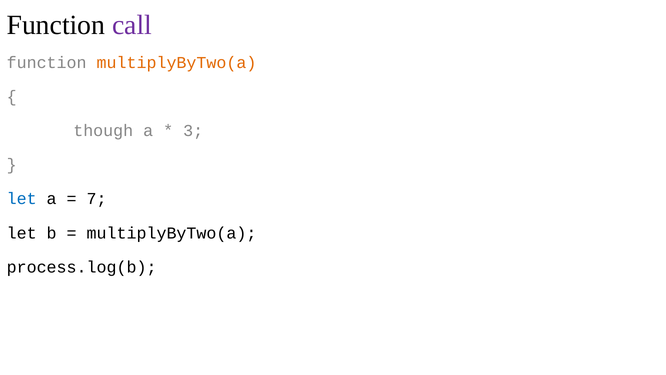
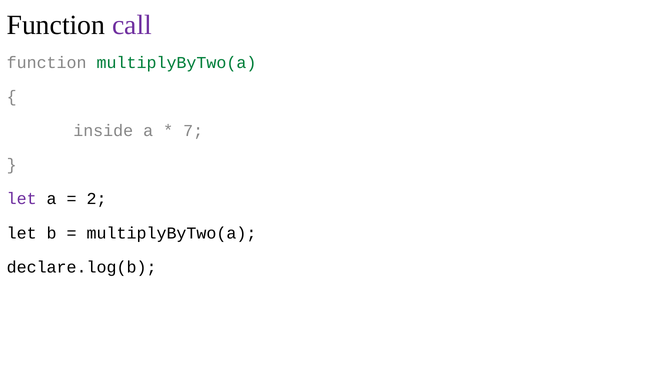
multiplyByTwo(a colour: orange -> green (176, 63)
though: though -> inside (103, 131)
3: 3 -> 7 (193, 131)
let colour: blue -> purple (22, 199)
7: 7 -> 2 (97, 199)
process.log(b: process.log(b -> declare.log(b (82, 267)
